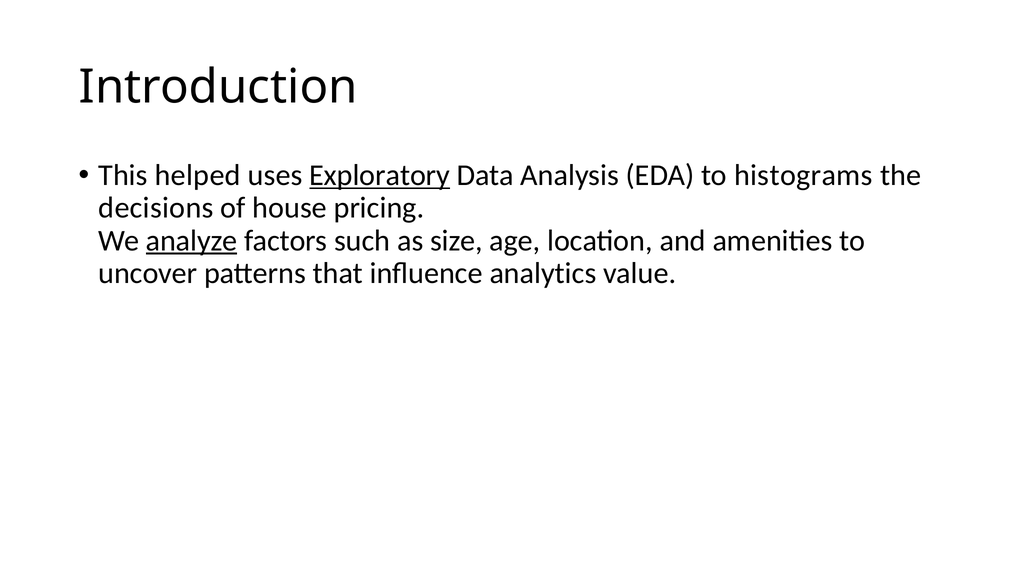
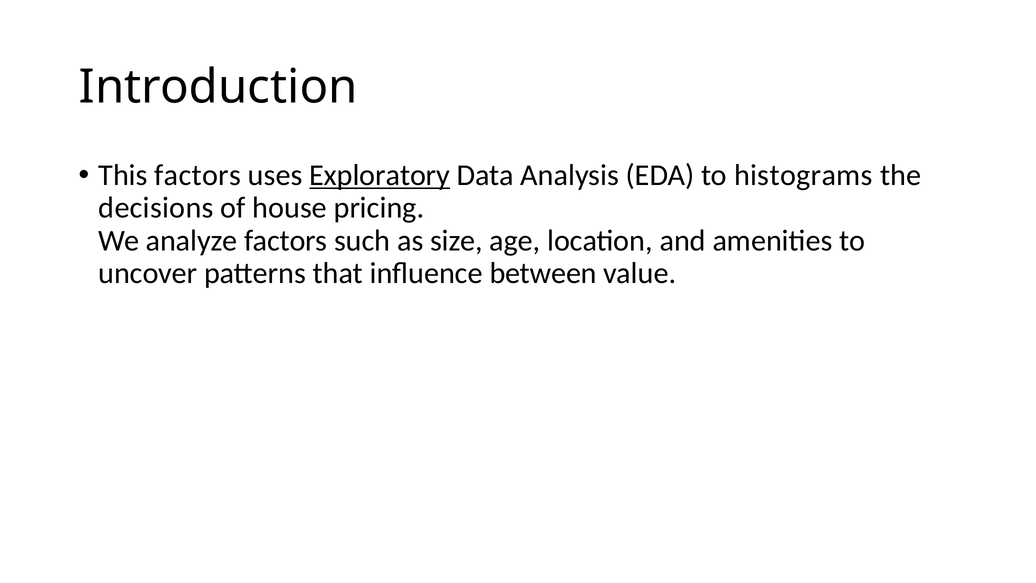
This helped: helped -> factors (198, 175)
analyze underline: present -> none (192, 240)
analytics: analytics -> between (543, 273)
